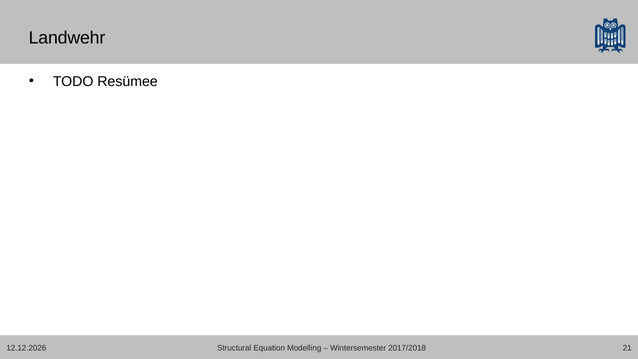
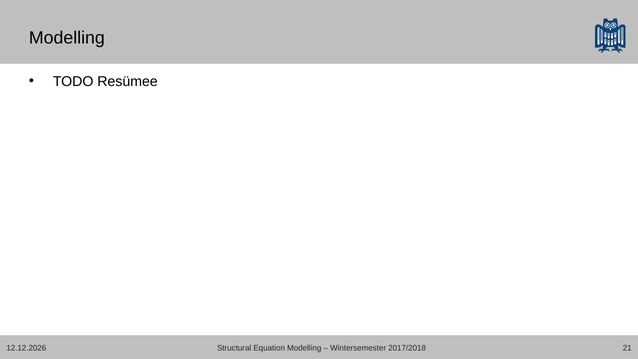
Landwehr: Landwehr -> Modelling (67, 38)
